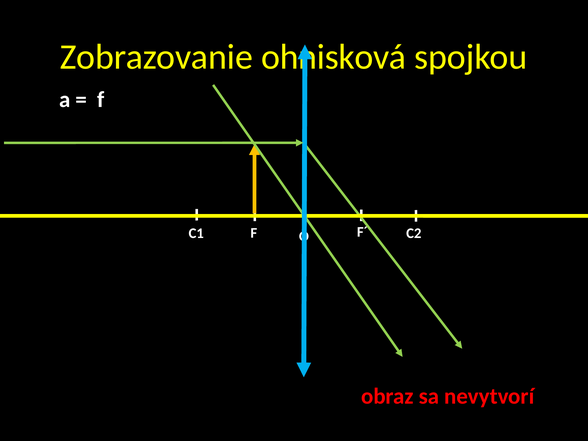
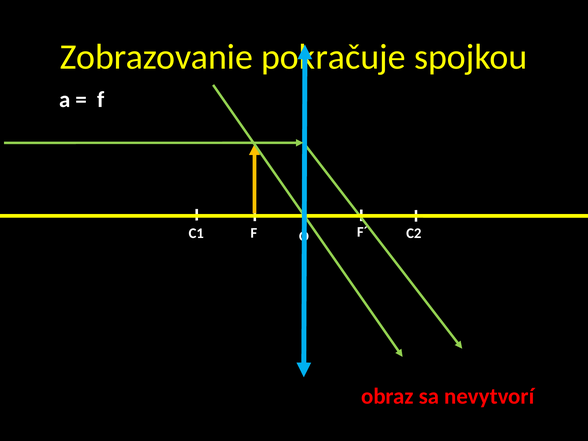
ohnisková: ohnisková -> pokračuje (333, 57)
